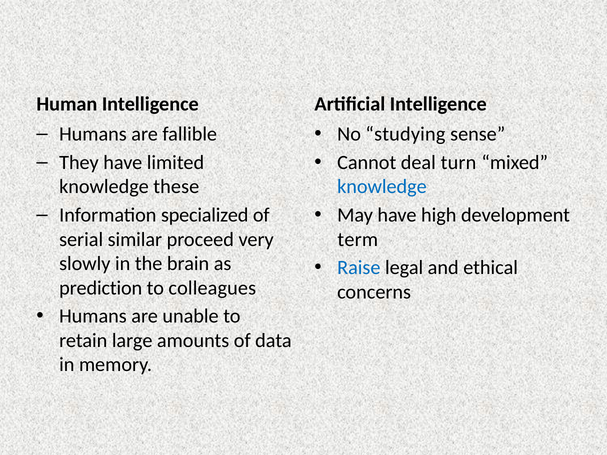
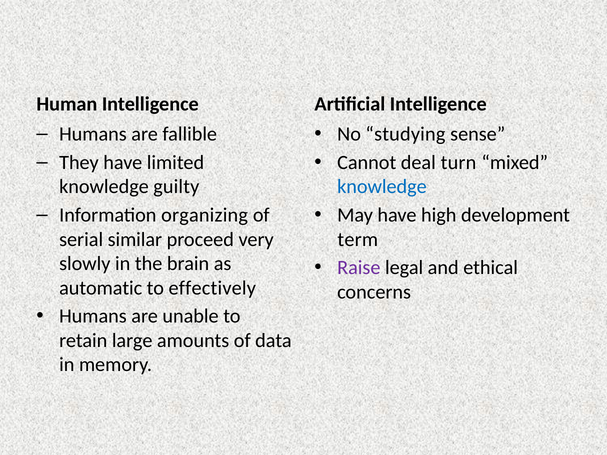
these: these -> guilty (176, 187)
specialized: specialized -> organizing (205, 215)
Raise colour: blue -> purple (359, 268)
prediction: prediction -> automatic (101, 288)
colleagues: colleagues -> effectively (212, 288)
